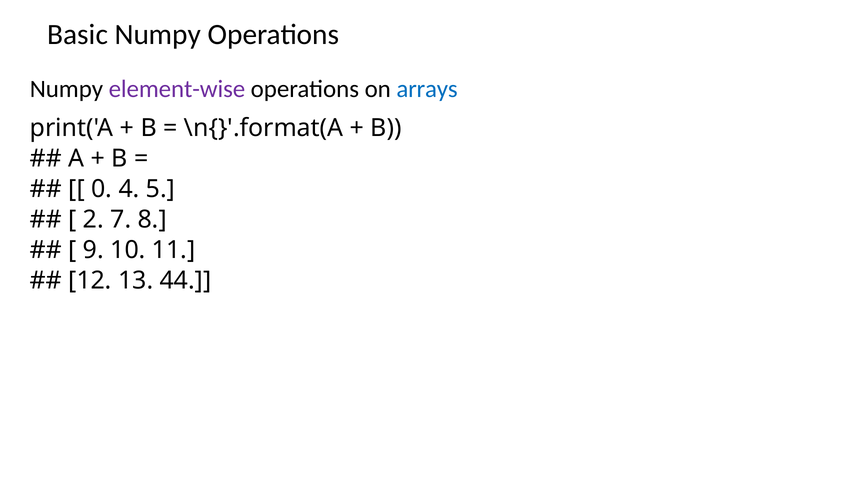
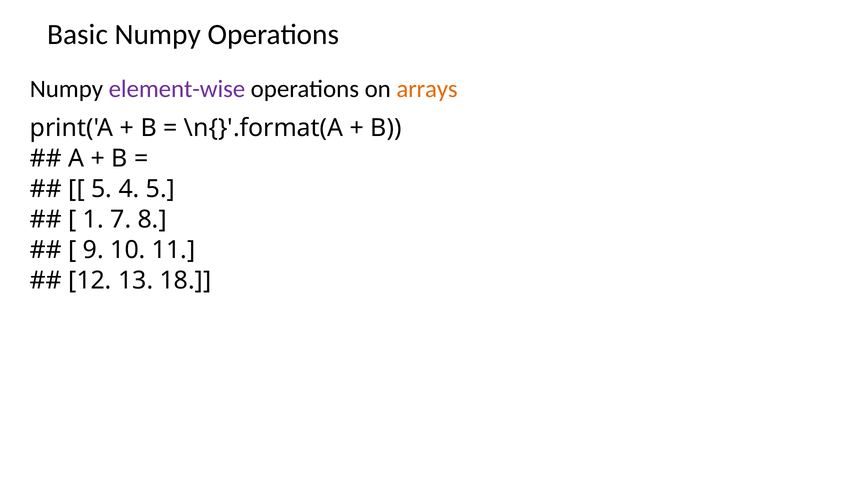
arrays colour: blue -> orange (427, 89)
0: 0 -> 5 (102, 189)
2: 2 -> 1 (93, 220)
44: 44 -> 18 (186, 280)
